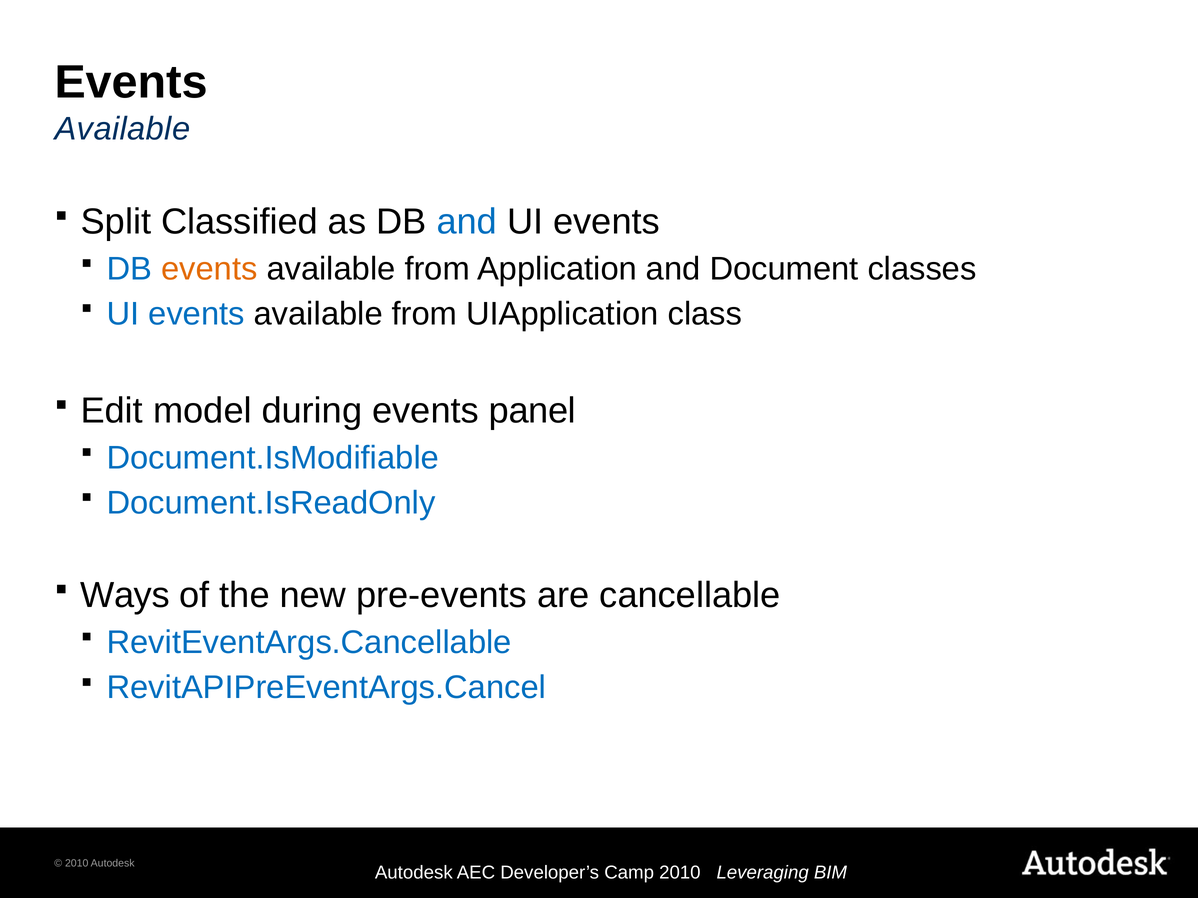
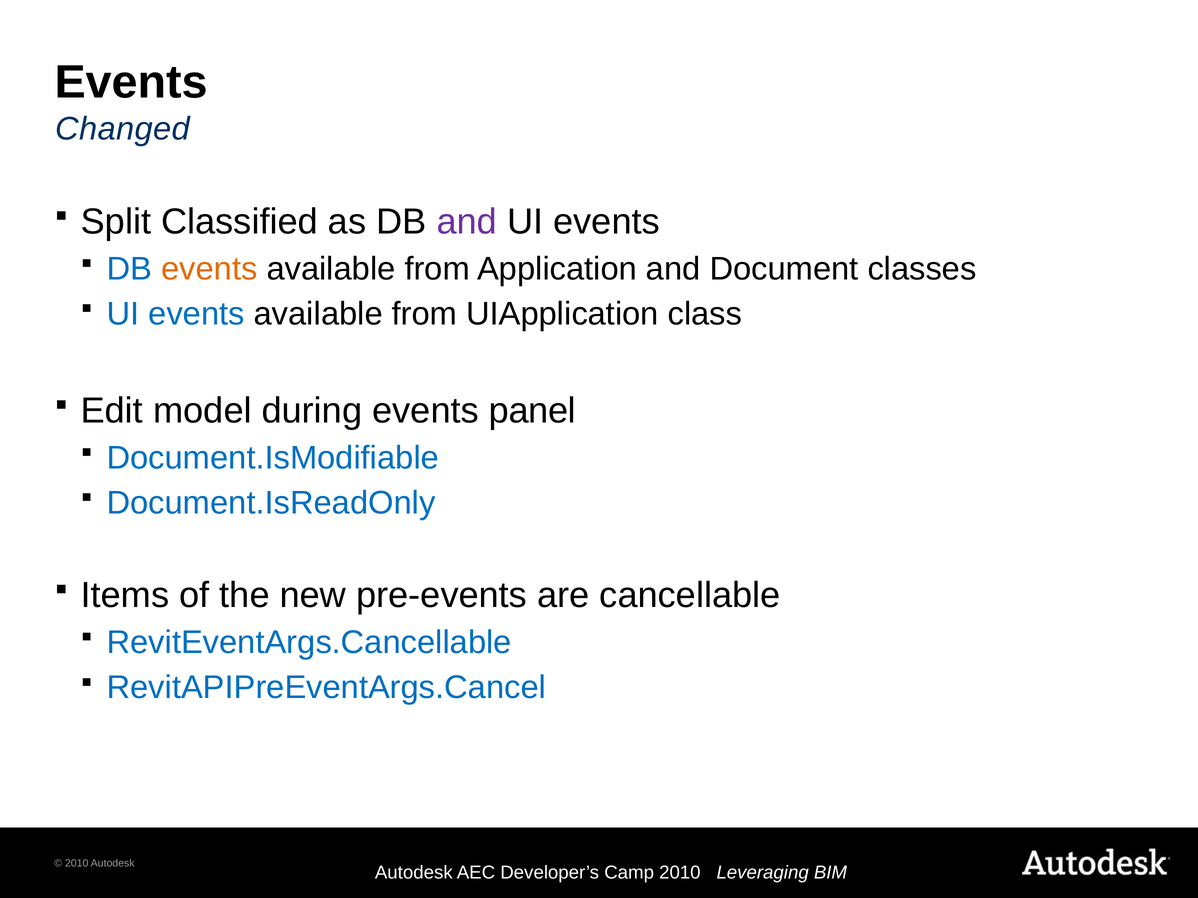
Available: Available -> Changed (123, 129)
and colour: blue -> purple (467, 222)
Ways: Ways -> Items (125, 596)
